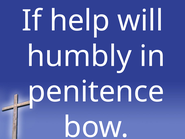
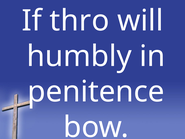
help: help -> thro (79, 21)
